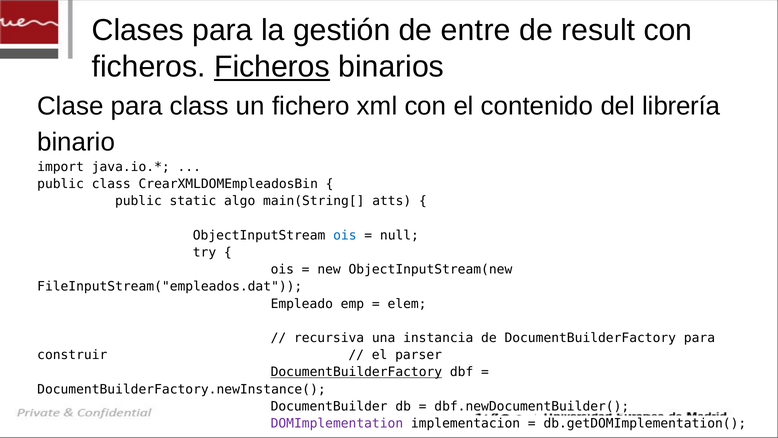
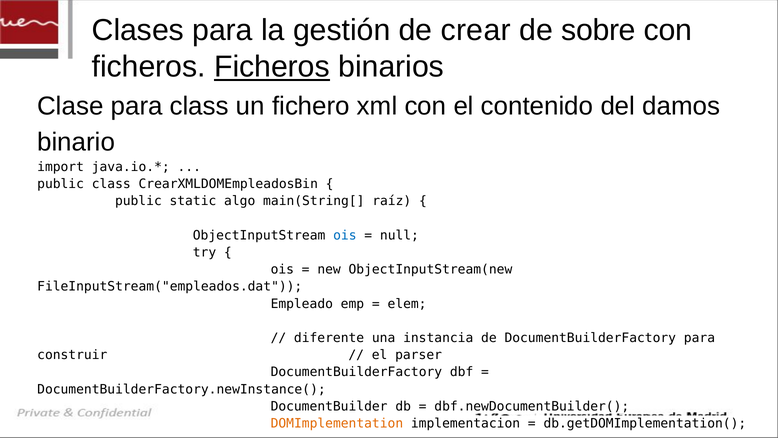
entre: entre -> crear (476, 30)
result: result -> sobre (598, 30)
librería: librería -> damos (681, 106)
atts: atts -> raíz (392, 201)
recursiva: recursiva -> diferente (329, 338)
DocumentBuilderFactory underline: present -> none (356, 372)
DOMImplementation colour: purple -> orange (337, 423)
